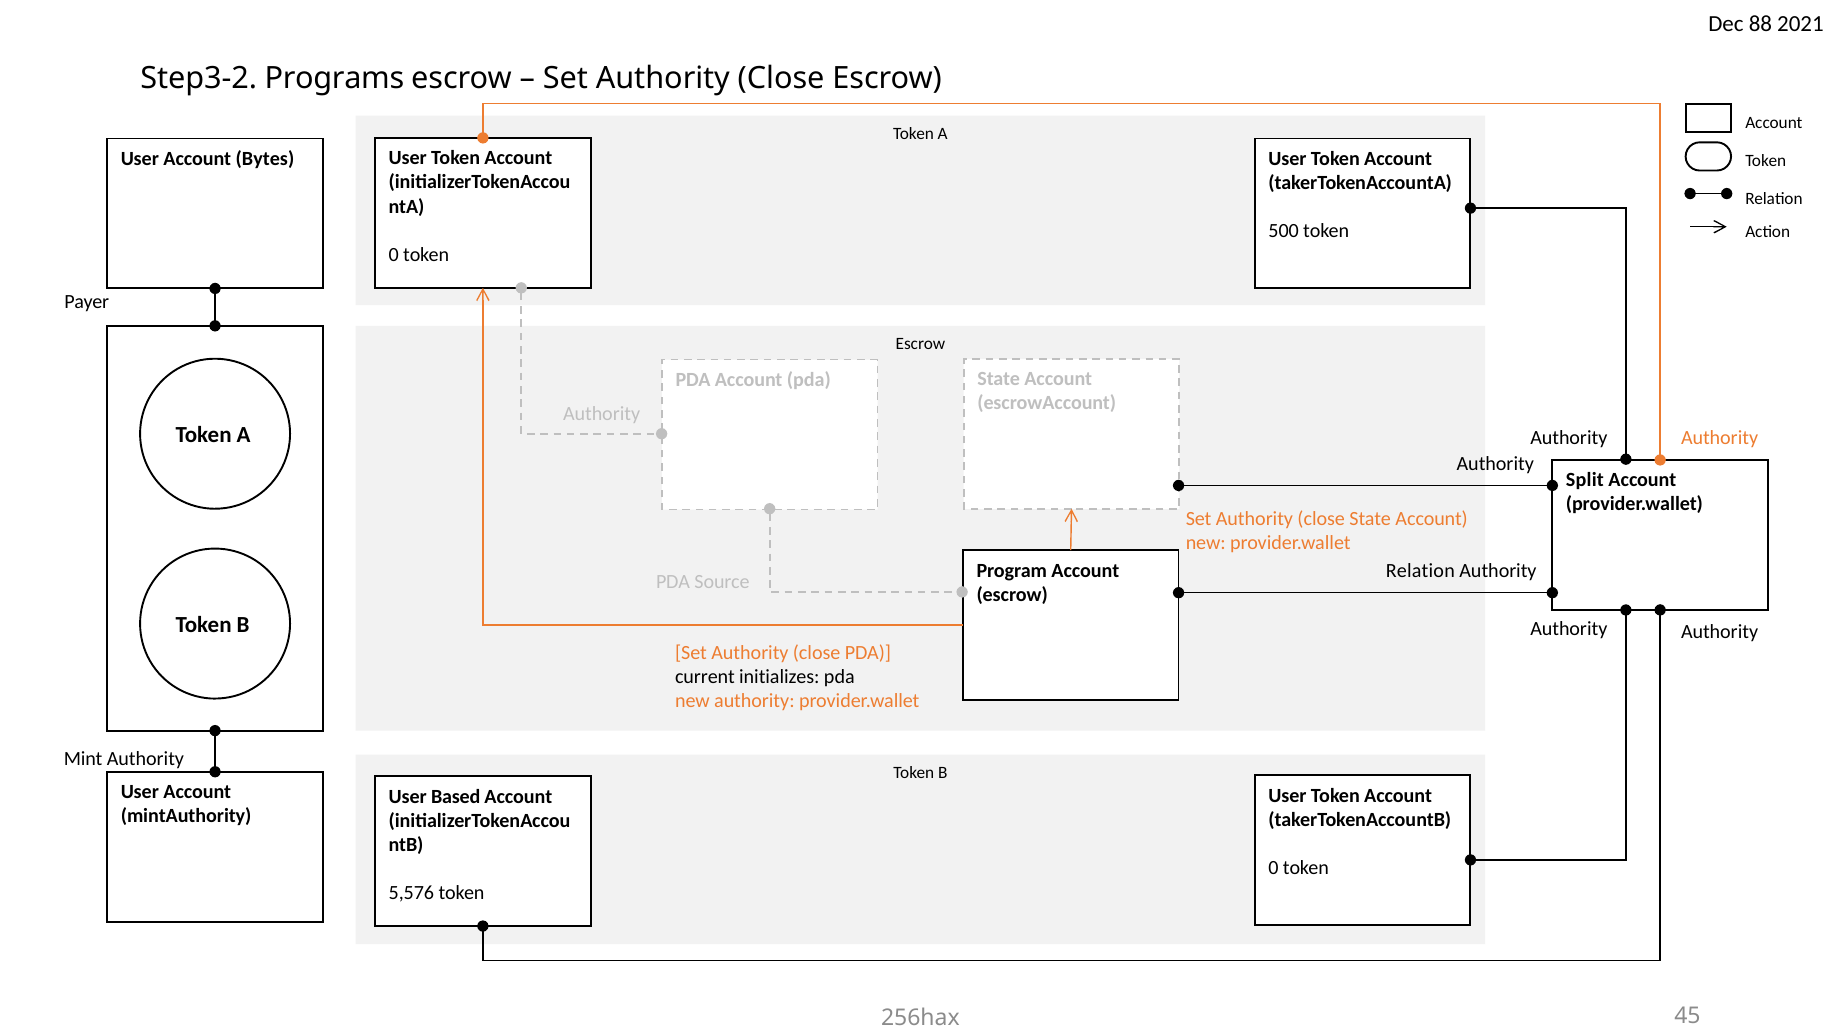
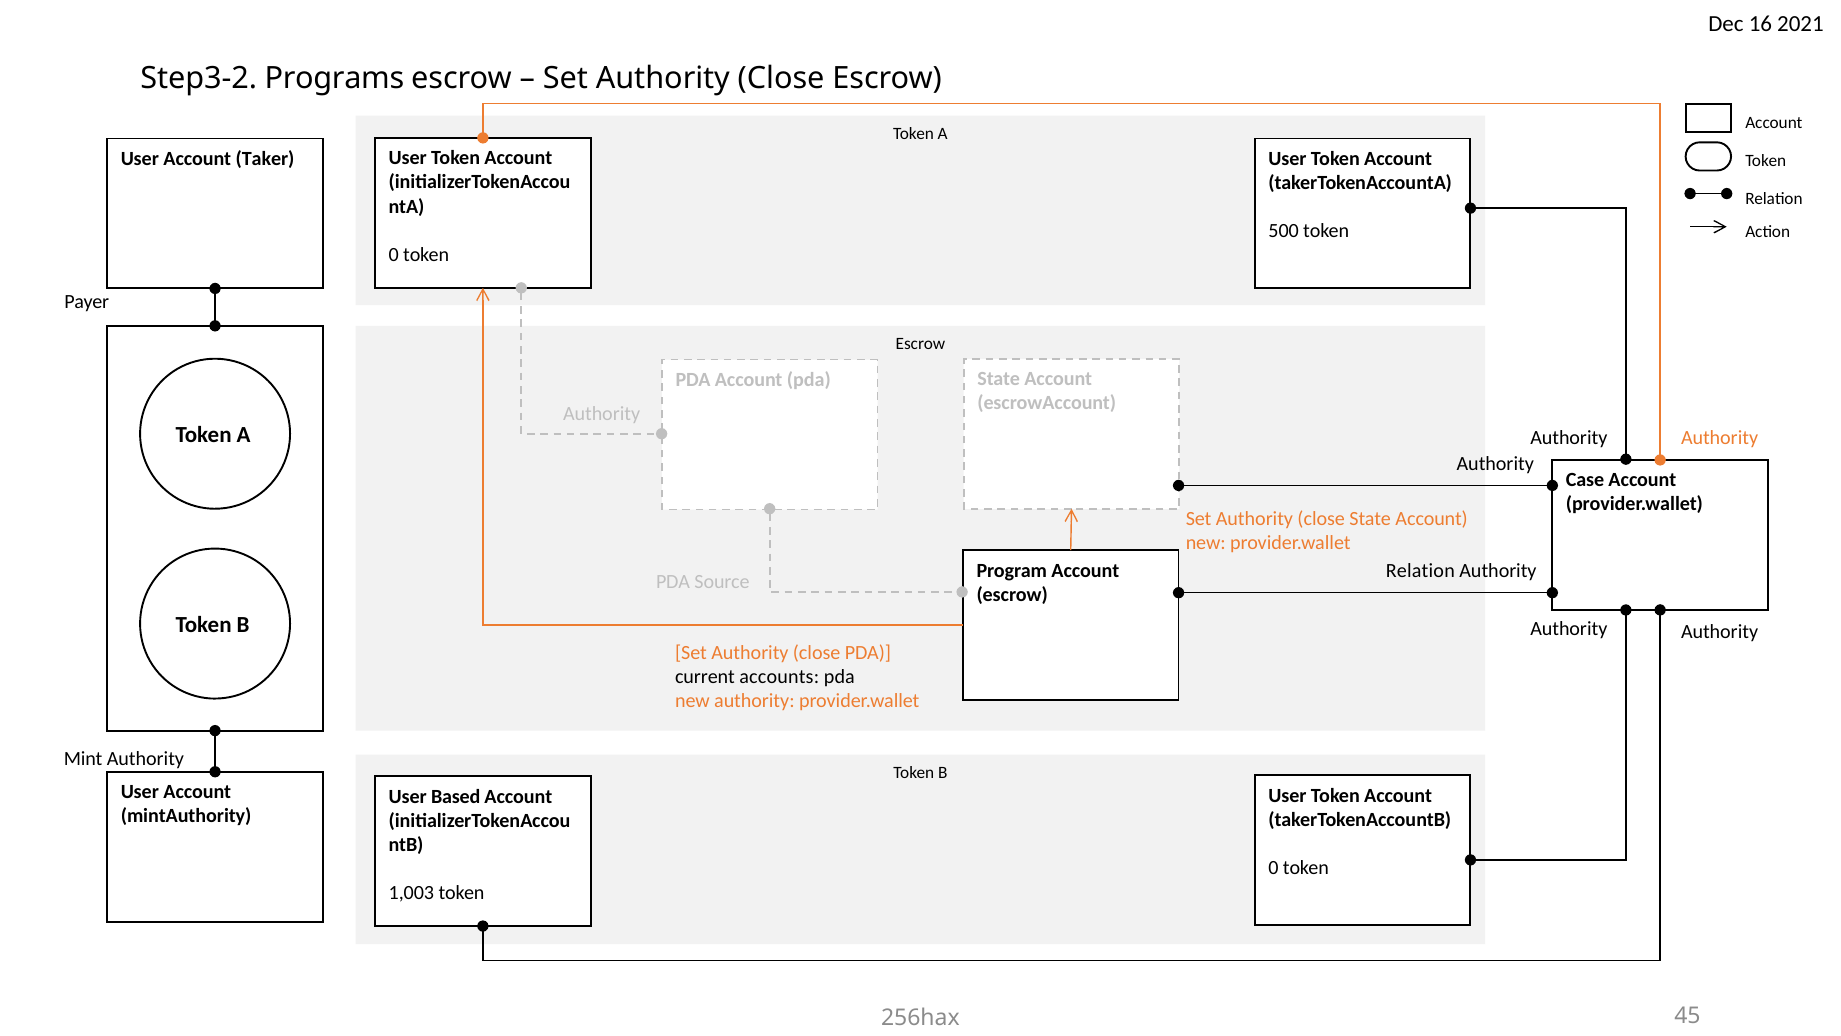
88: 88 -> 16 (1760, 24)
Bytes: Bytes -> Taker (265, 159)
Split: Split -> Case (1585, 480)
initializes: initializes -> accounts (779, 677)
5,576: 5,576 -> 1,003 (411, 893)
